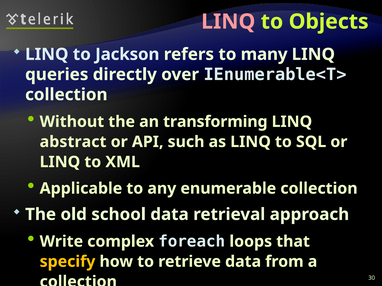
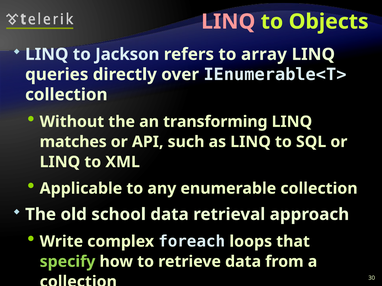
many: many -> array (264, 54)
abstract: abstract -> matches (73, 142)
specify colour: yellow -> light green (68, 262)
